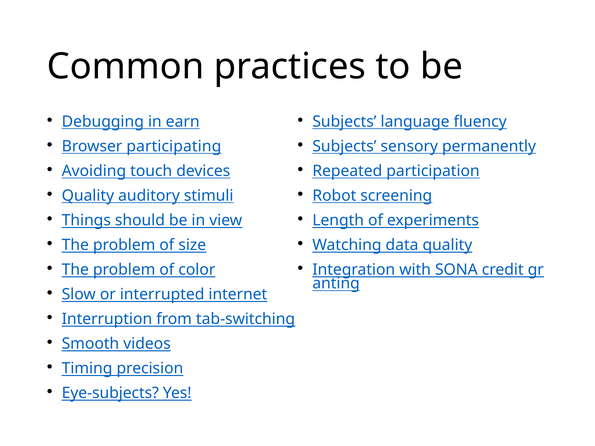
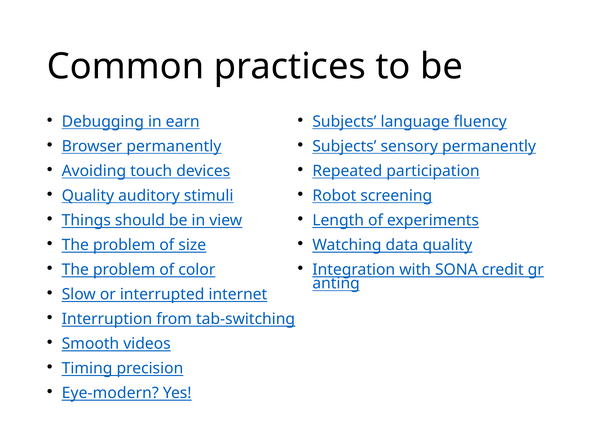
Browser participating: participating -> permanently (174, 146)
Eye-subjects: Eye-subjects -> Eye-modern (110, 393)
